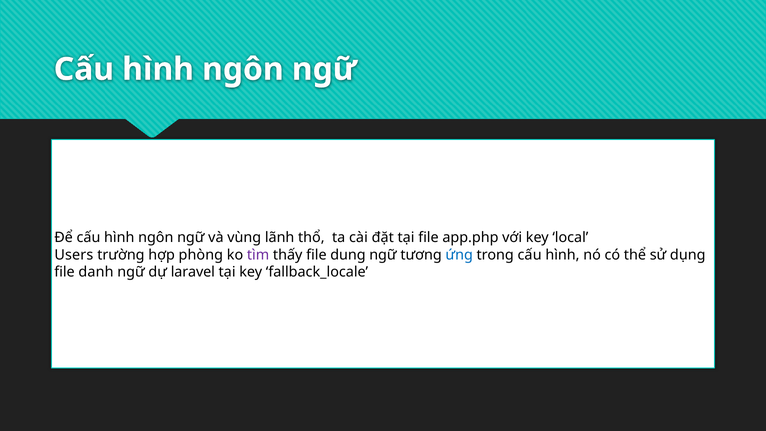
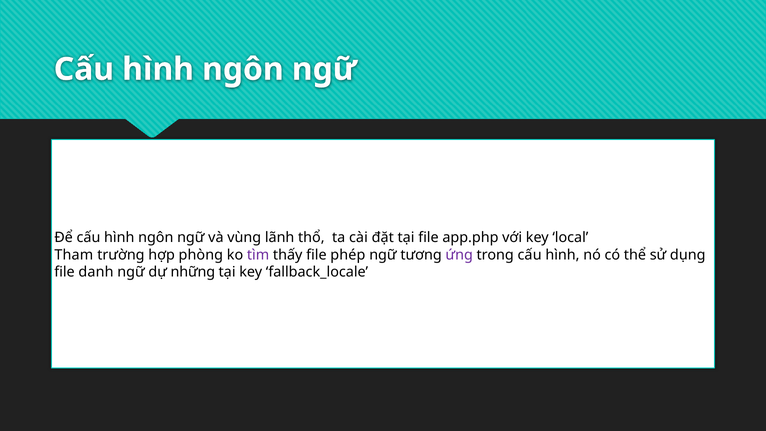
Users: Users -> Tham (74, 255)
dụng: dụng -> phép (348, 255)
ứng colour: blue -> purple (459, 255)
laravel: laravel -> những (193, 272)
